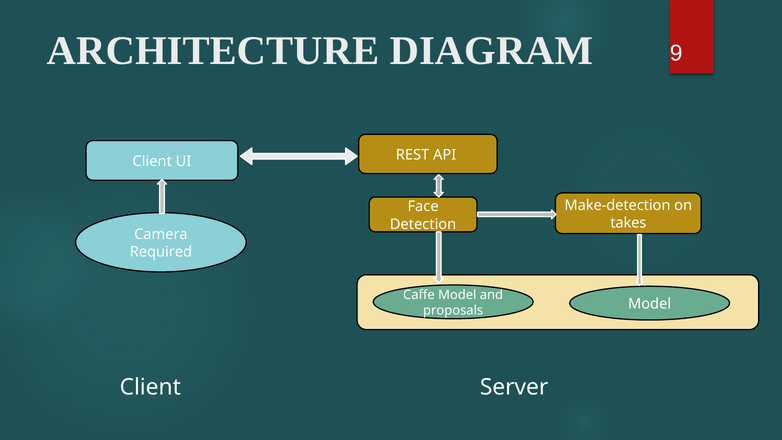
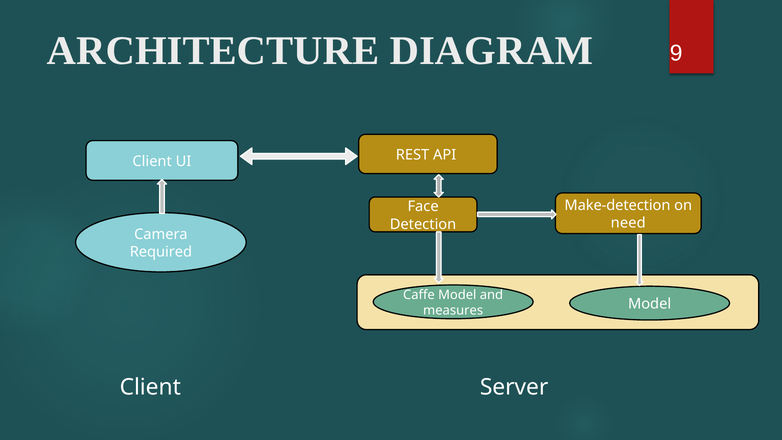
takes: takes -> need (628, 223)
proposals: proposals -> measures (453, 310)
